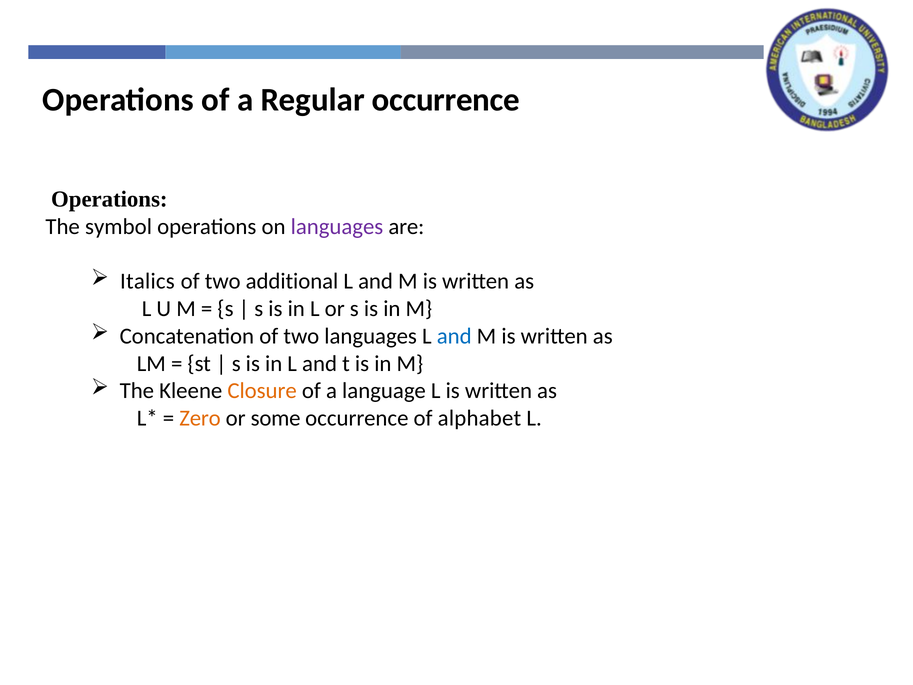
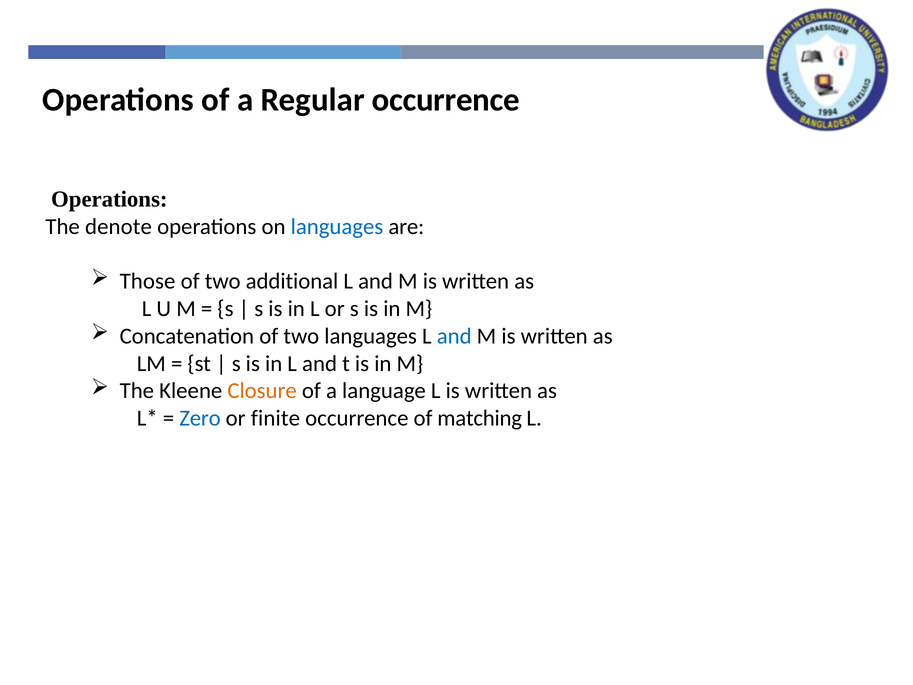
symbol: symbol -> denote (118, 226)
languages colour: purple -> blue (337, 226)
Italics: Italics -> Those (148, 281)
Zero colour: orange -> blue (200, 418)
some: some -> finite (275, 418)
alphabet: alphabet -> matching (480, 418)
